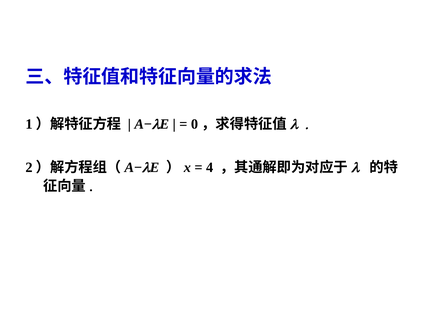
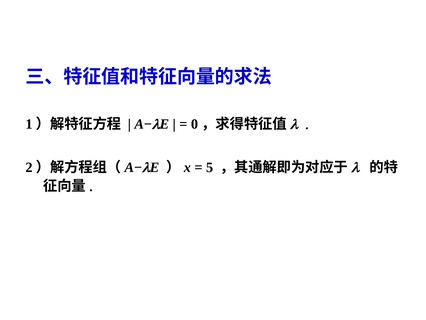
4: 4 -> 5 (210, 167)
